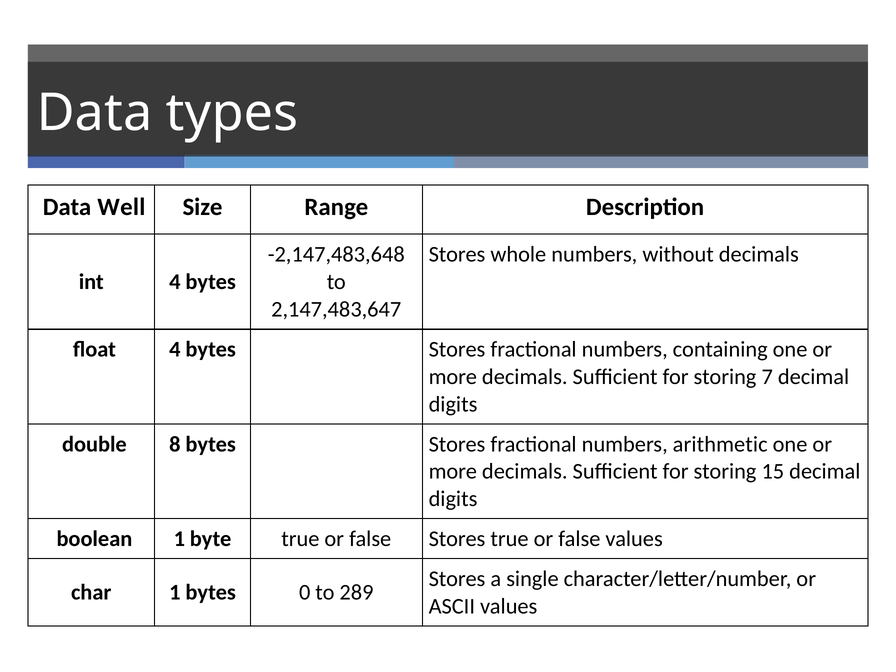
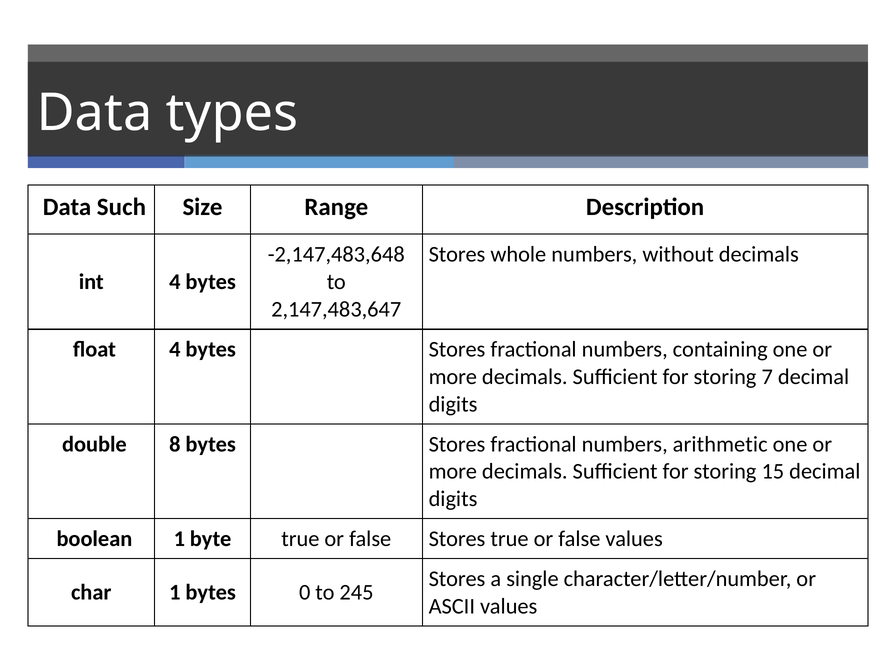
Well: Well -> Such (121, 207)
289: 289 -> 245 (356, 593)
